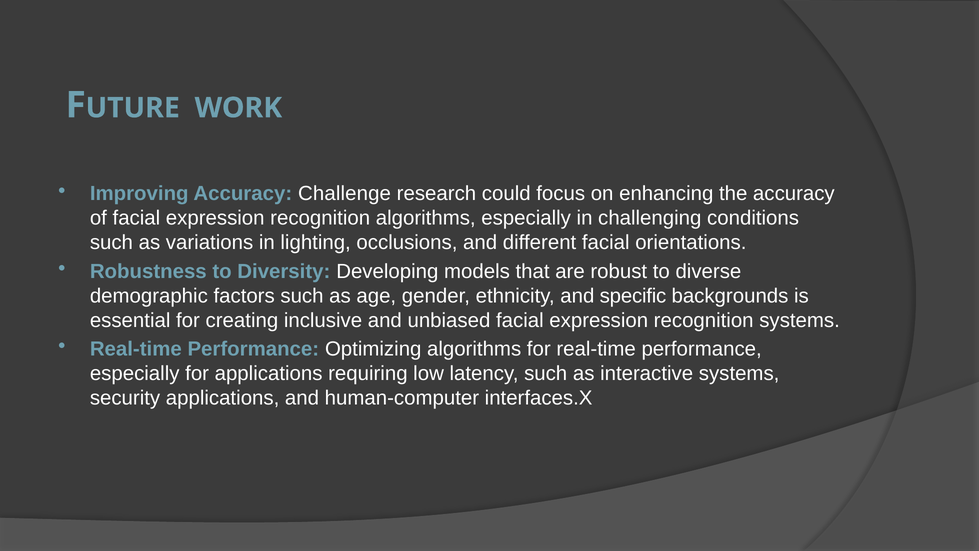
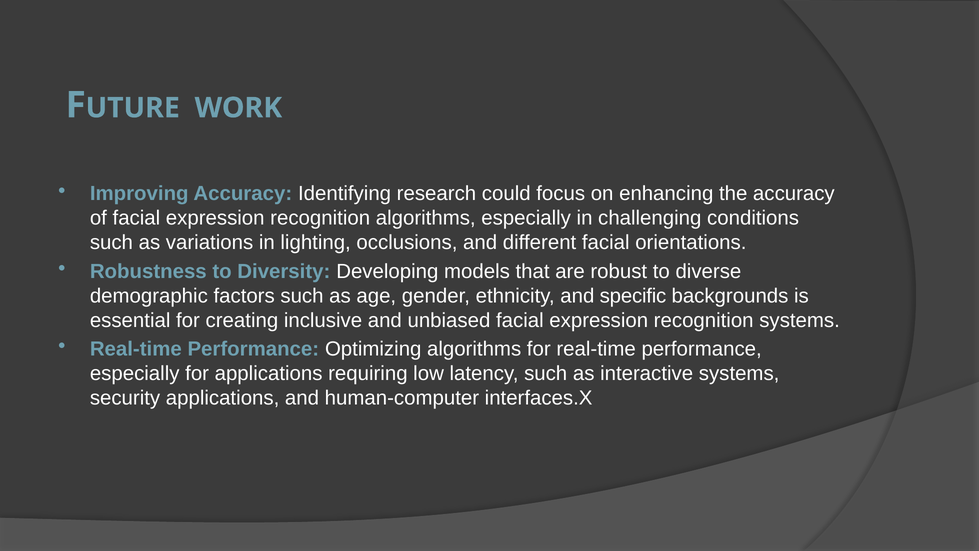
Challenge: Challenge -> Identifying (345, 194)
